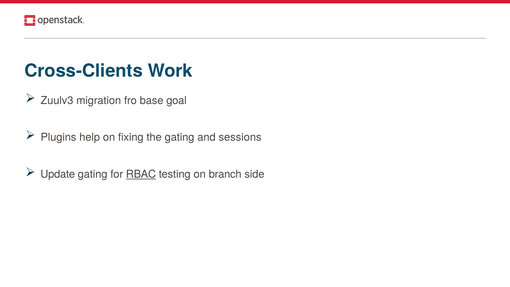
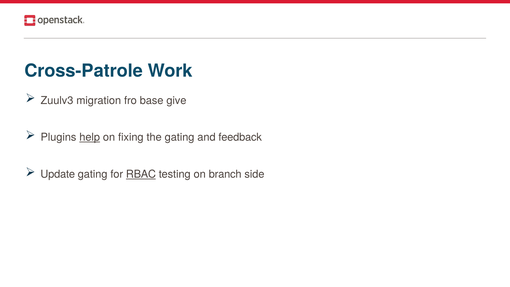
Cross-Clients: Cross-Clients -> Cross-Patrole (84, 71)
goal: goal -> give (176, 100)
help underline: none -> present (90, 137)
sessions: sessions -> feedback (240, 137)
